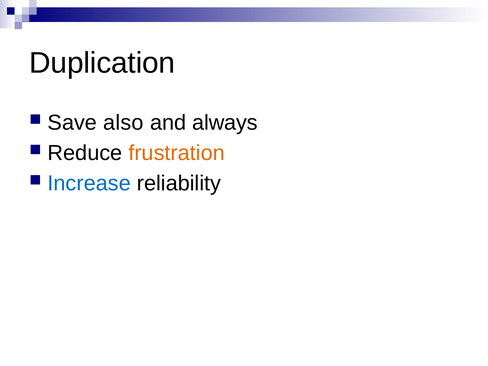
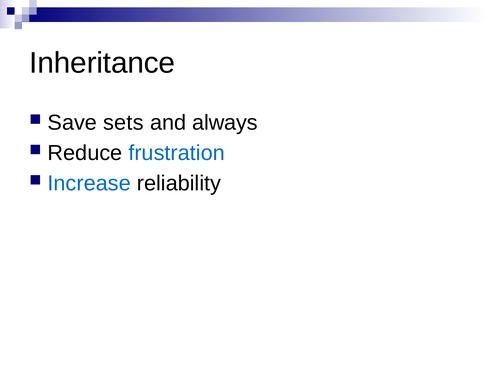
Duplication: Duplication -> Inheritance (102, 63)
also: also -> sets (123, 123)
frustration colour: orange -> blue (177, 153)
